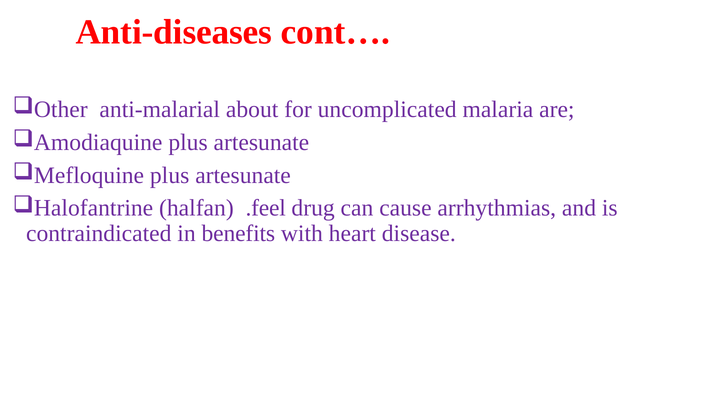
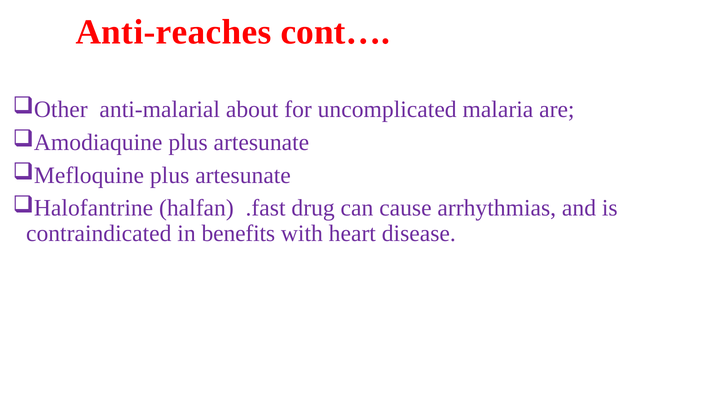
Anti-diseases: Anti-diseases -> Anti-reaches (174, 32)
.feel: .feel -> .fast (266, 208)
